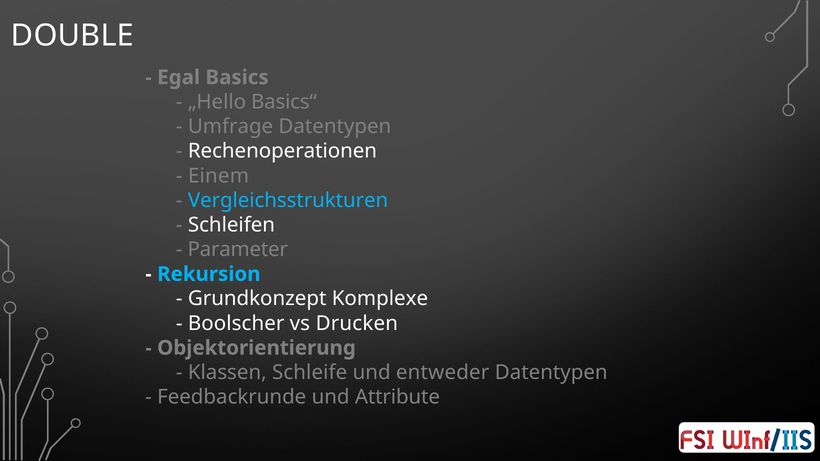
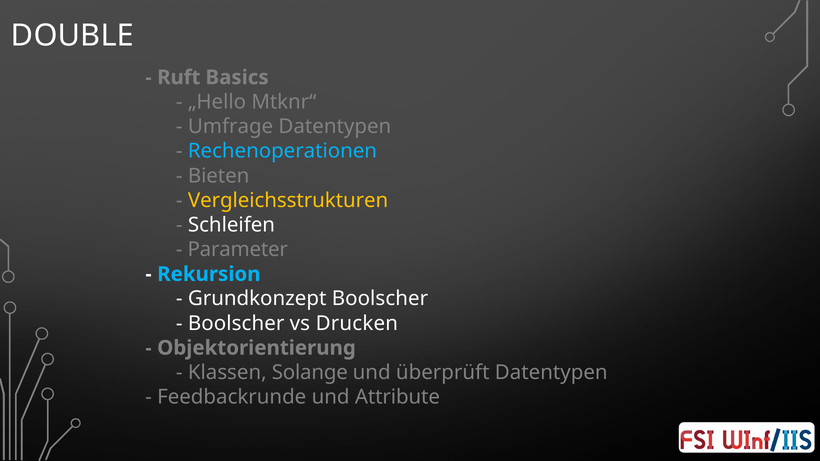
Egal: Egal -> Ruft (179, 77)
Basics“: Basics“ -> Mtknr“ (284, 102)
Rechenoperationen colour: white -> light blue (282, 151)
Einem: Einem -> Bieten (219, 176)
Vergleichsstrukturen colour: light blue -> yellow (288, 200)
Grundkonzept Komplexe: Komplexe -> Boolscher (380, 299)
Schleife: Schleife -> Solange (310, 373)
entweder: entweder -> überprüft (443, 373)
